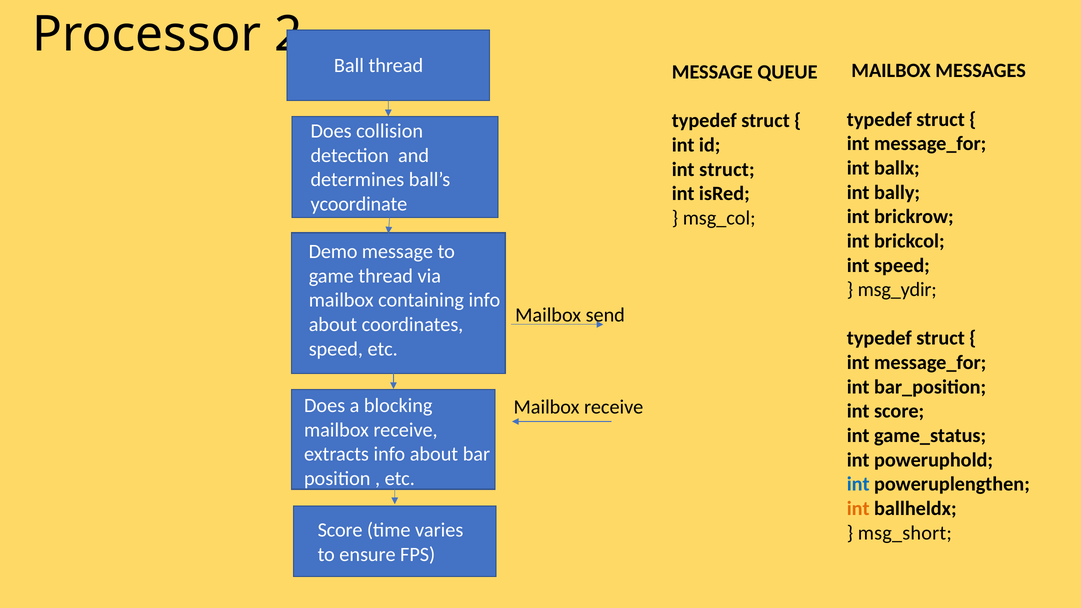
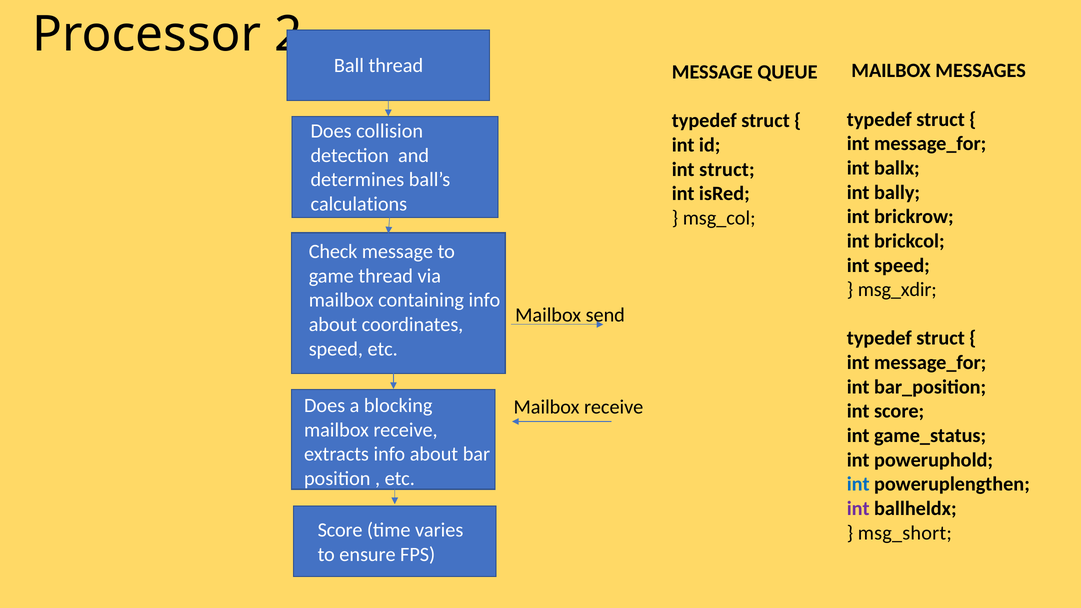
ycoordinate: ycoordinate -> calculations (359, 204)
Demo: Demo -> Check (333, 252)
msg_ydir: msg_ydir -> msg_xdir (897, 290)
int colour: orange -> purple (858, 509)
